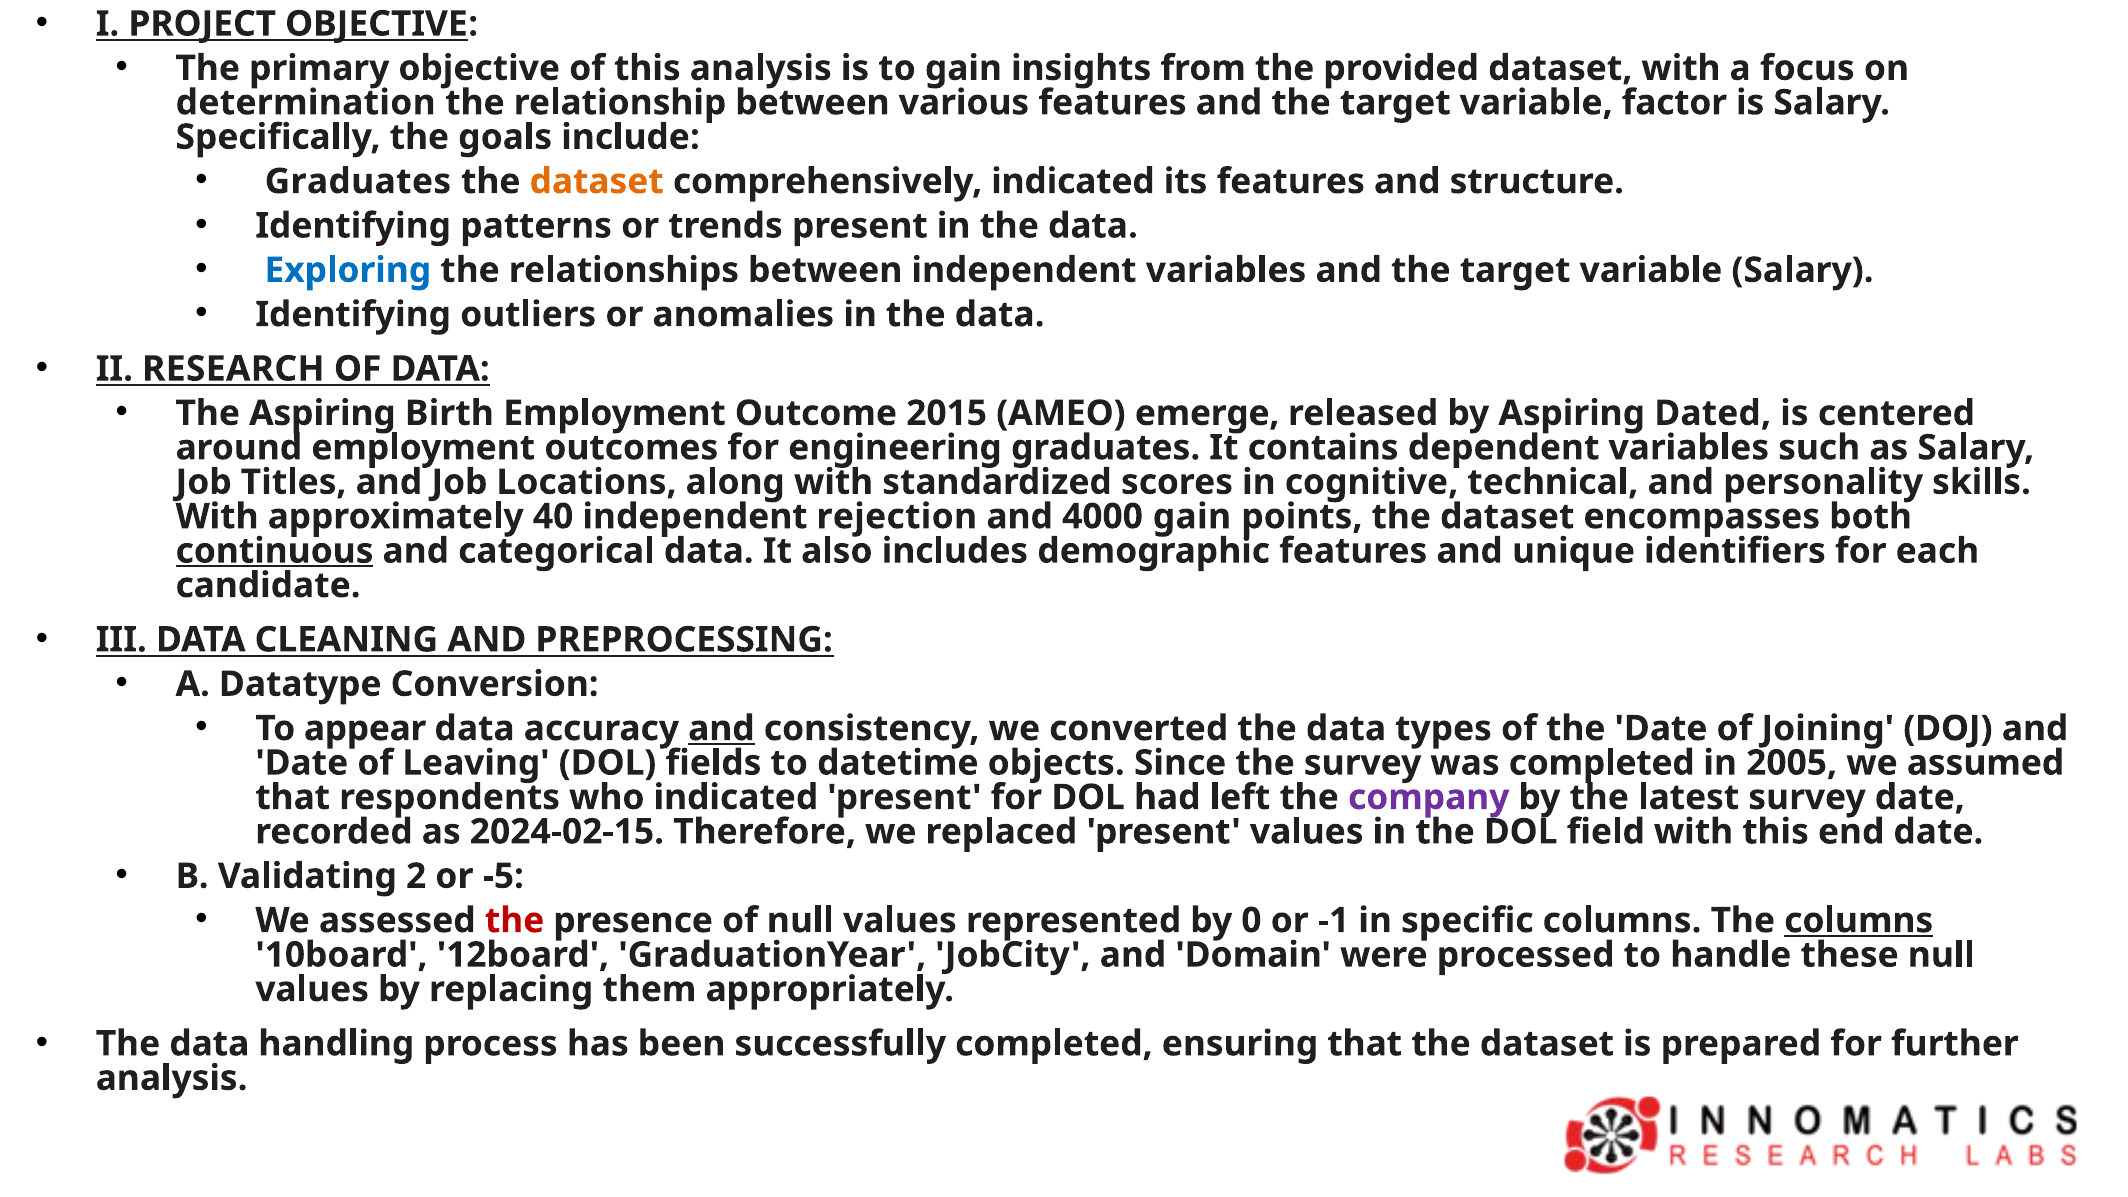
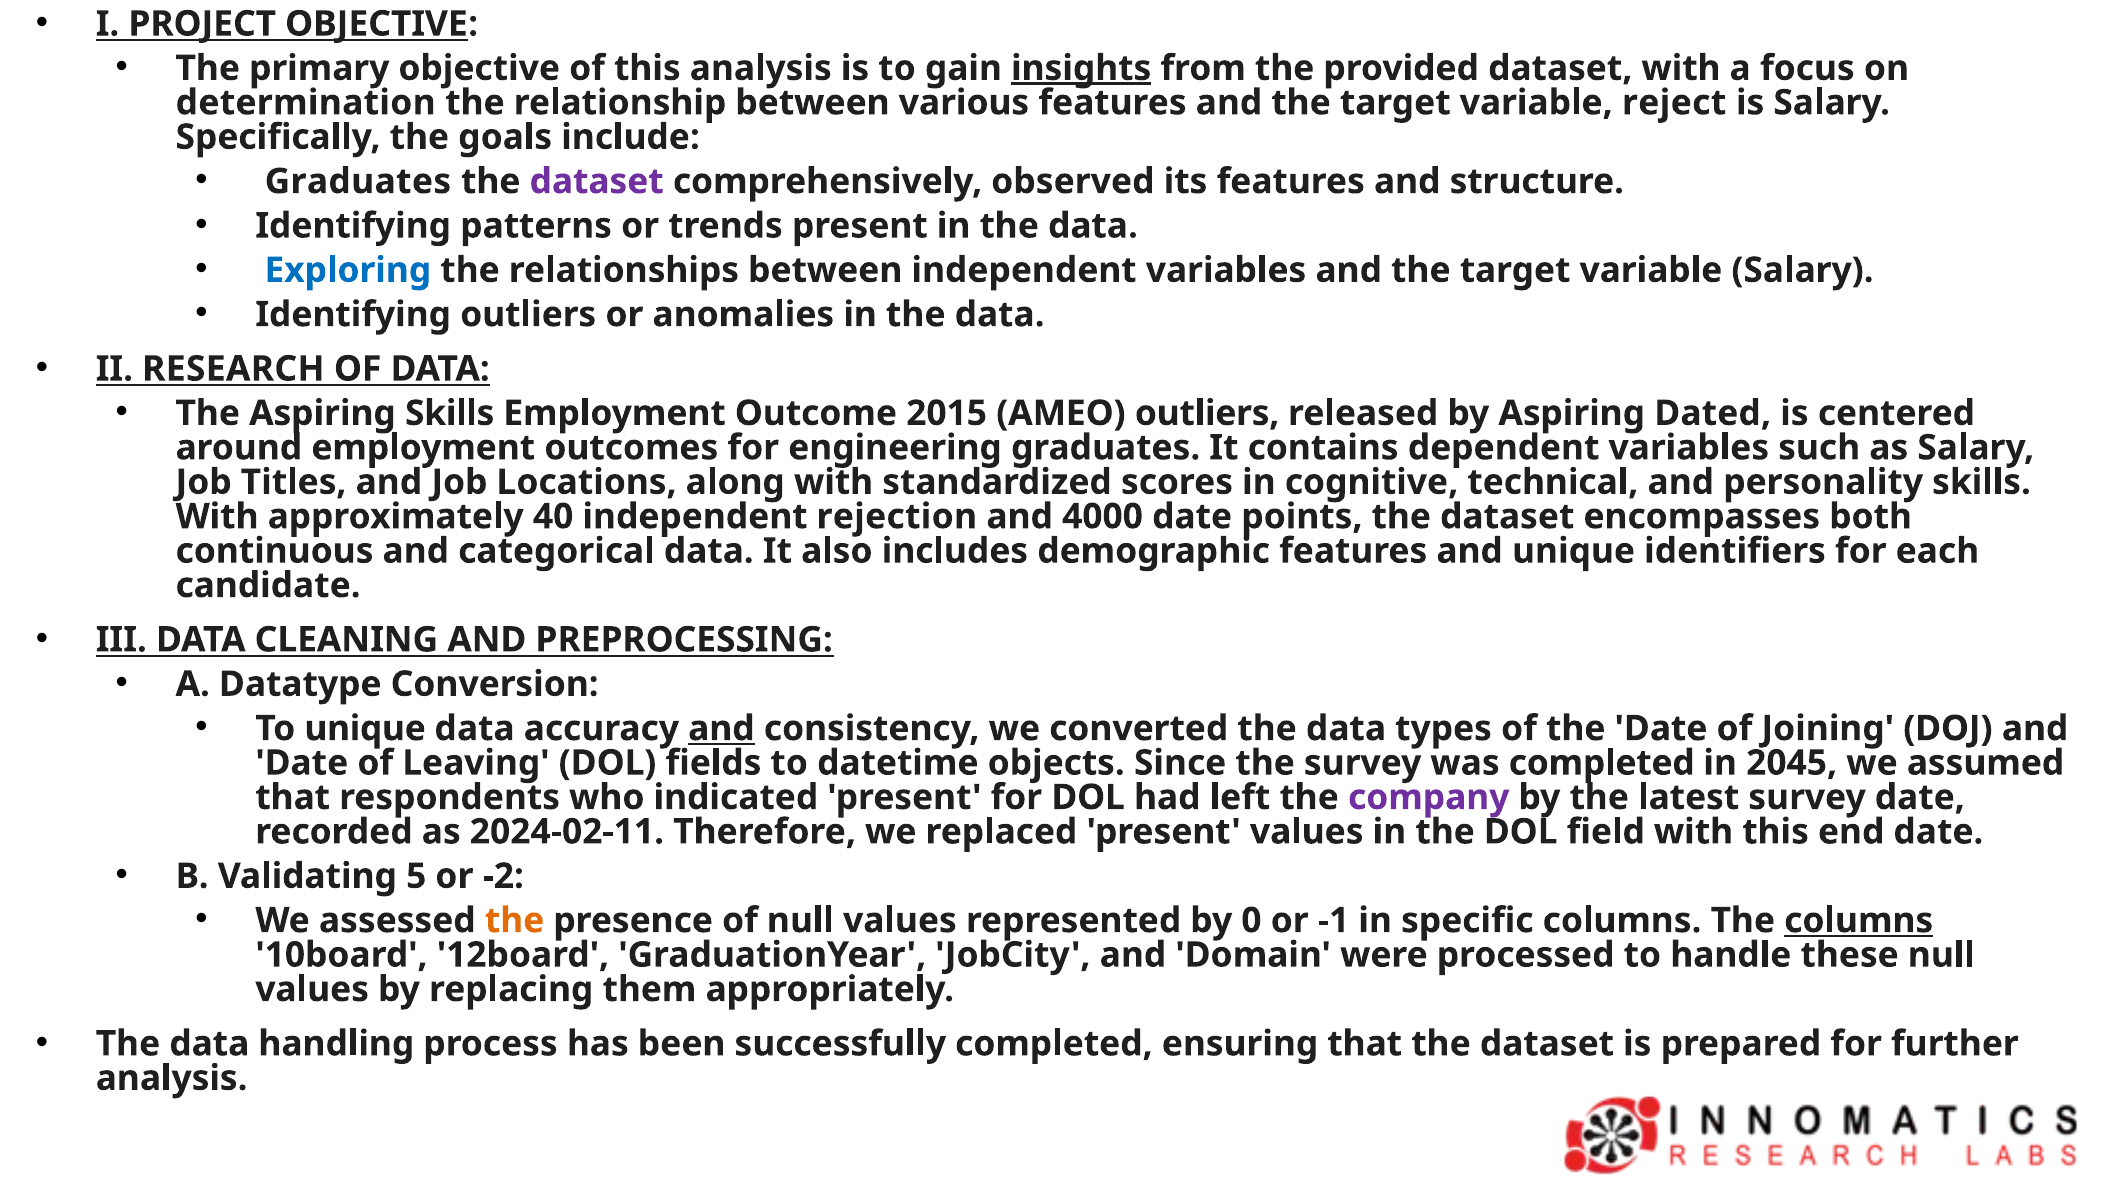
insights underline: none -> present (1081, 68)
factor: factor -> reject (1674, 103)
dataset colour: orange -> purple (597, 181)
comprehensively indicated: indicated -> observed (1073, 181)
Aspiring Birth: Birth -> Skills (450, 413)
AMEO emerge: emerge -> outliers (1207, 413)
4000 gain: gain -> date (1192, 517)
continuous underline: present -> none (275, 551)
To appear: appear -> unique (365, 728)
2005: 2005 -> 2045 (1792, 763)
2024-02-15: 2024-02-15 -> 2024-02-11 (567, 832)
2: 2 -> 5 (416, 876)
-5: -5 -> -2 (503, 876)
the colour: red -> orange (515, 921)
